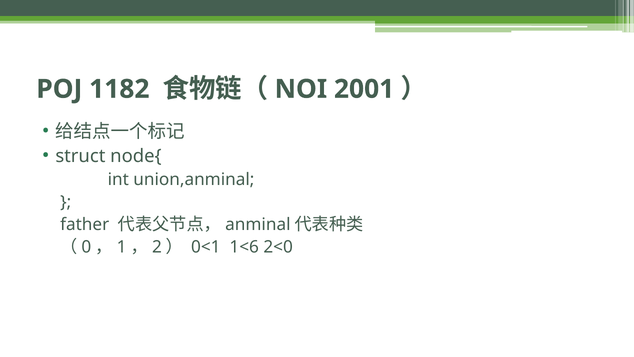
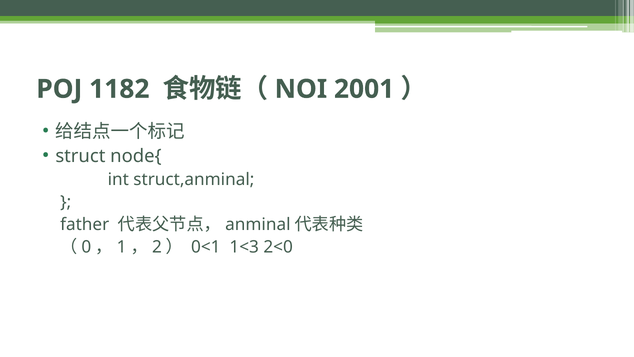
union,anminal: union,anminal -> struct,anminal (194, 179)
1<6: 1<6 -> 1<3 (244, 247)
